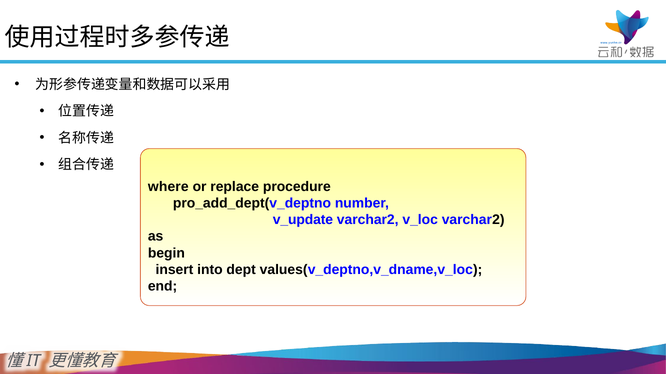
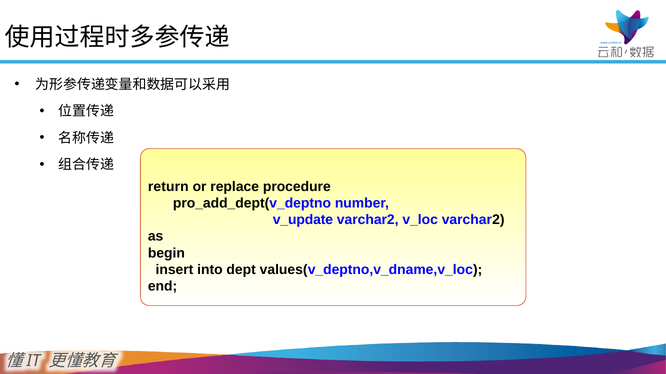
where: where -> return (168, 187)
